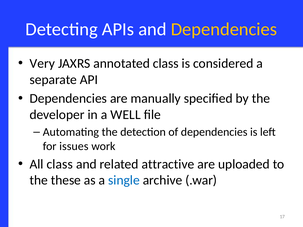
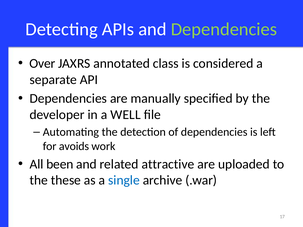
Dependencies colour: yellow -> light green (224, 29)
Very: Very -> Over (42, 64)
issues: issues -> avoids (74, 146)
All class: class -> been (60, 164)
